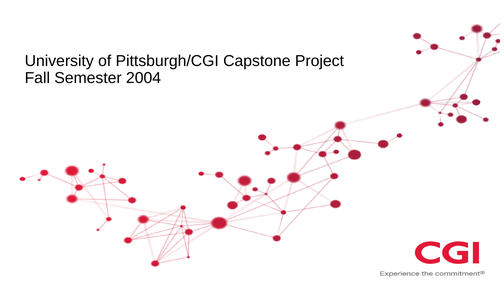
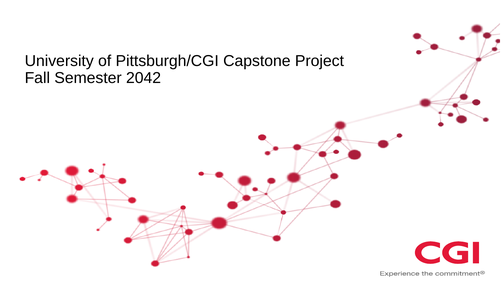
2004: 2004 -> 2042 (144, 78)
